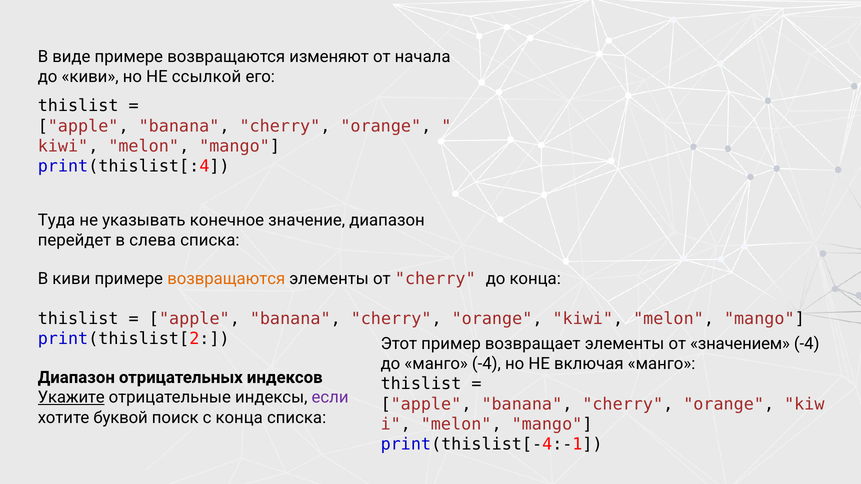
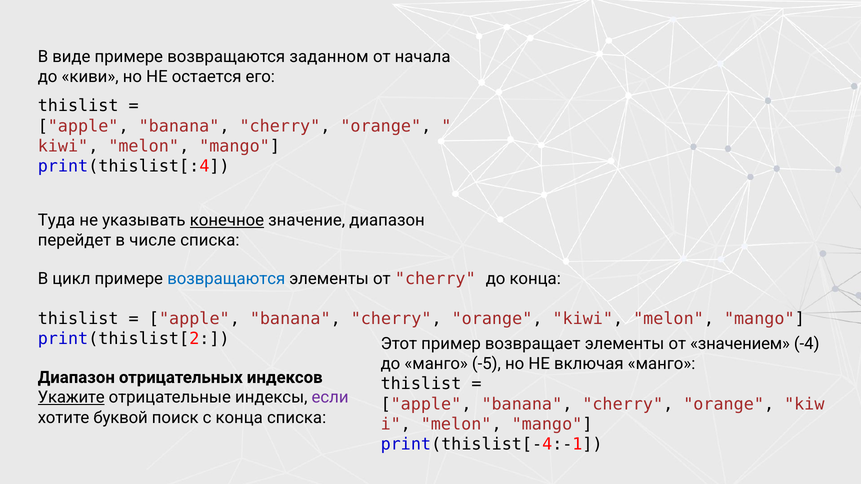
изменяют: изменяют -> заданном (329, 57)
ссылкой: ссылкой -> остается (207, 77)
конечное underline: none -> present (227, 220)
слева: слева -> числе (153, 241)
В киви: киви -> цикл (71, 279)
возвращаются colour: orange -> blue (226, 279)
манго -4: -4 -> -5 (486, 364)
